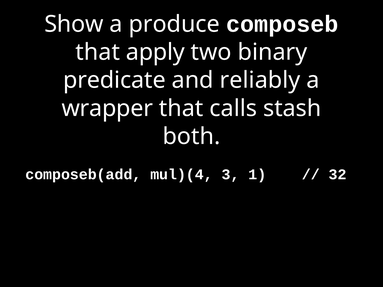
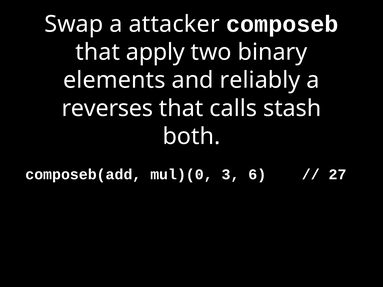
Show: Show -> Swap (74, 24)
produce: produce -> attacker (174, 24)
predicate: predicate -> elements (114, 80)
wrapper: wrapper -> reverses (107, 108)
mul)(4: mul)(4 -> mul)(0 (182, 175)
1: 1 -> 6 (257, 175)
32: 32 -> 27 (338, 175)
